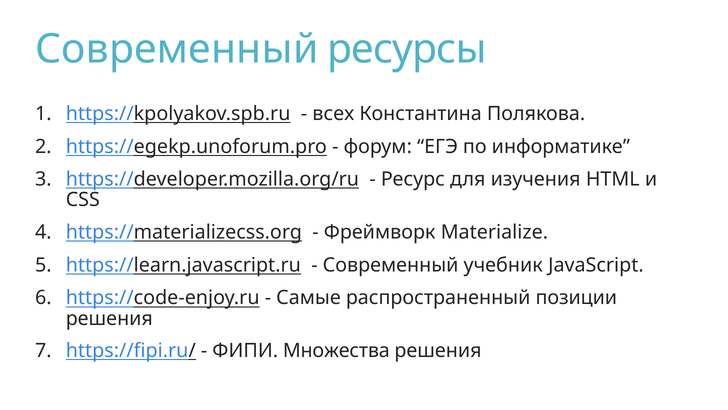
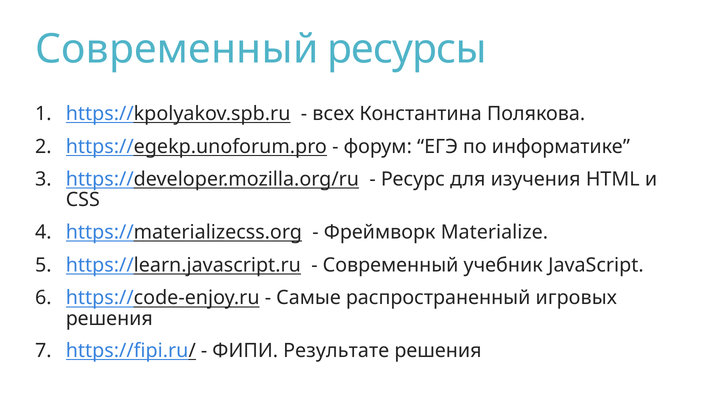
позиции: позиции -> игровых (576, 297)
Множества: Множества -> Результате (336, 350)
